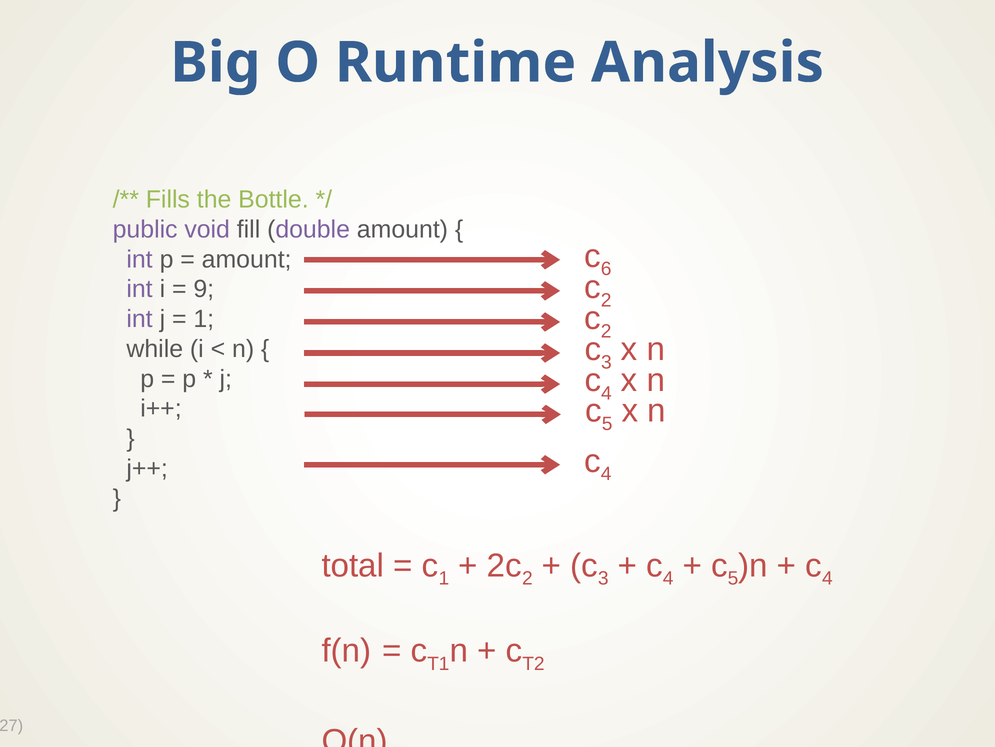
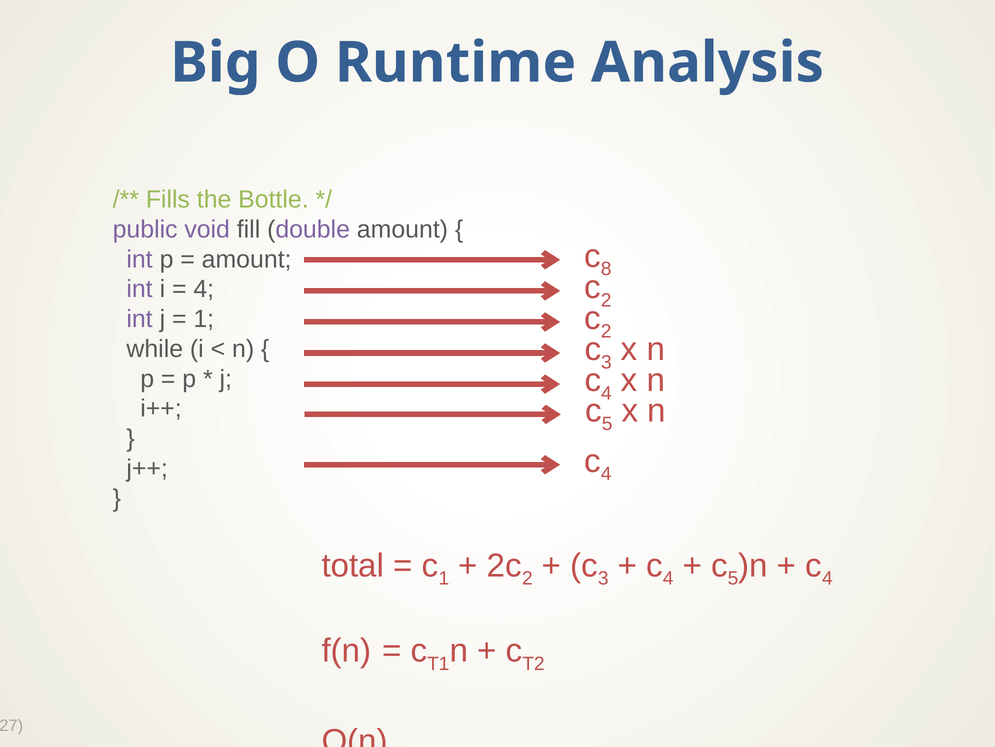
6: 6 -> 8 (606, 269)
9: 9 -> 4 (204, 289)
